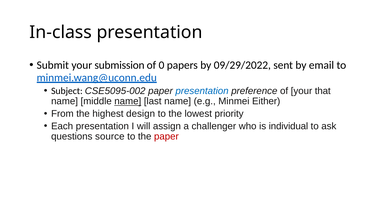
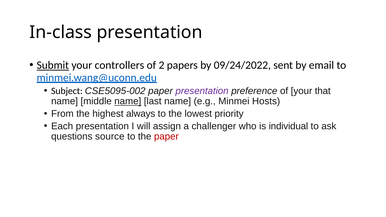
Submit underline: none -> present (53, 65)
submission: submission -> controllers (119, 65)
0: 0 -> 2 (162, 65)
09/29/2022: 09/29/2022 -> 09/24/2022 (242, 65)
presentation colour: blue -> purple (202, 91)
Either: Either -> Hosts (266, 101)
design: design -> always (141, 114)
